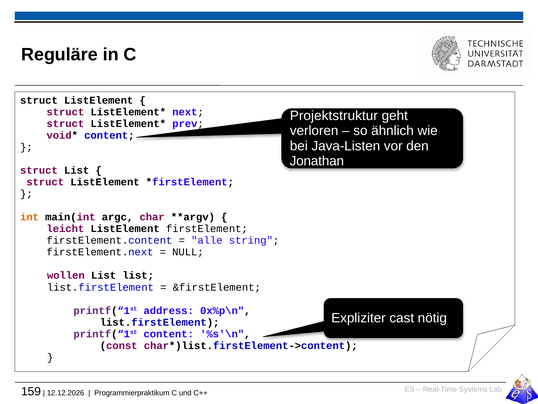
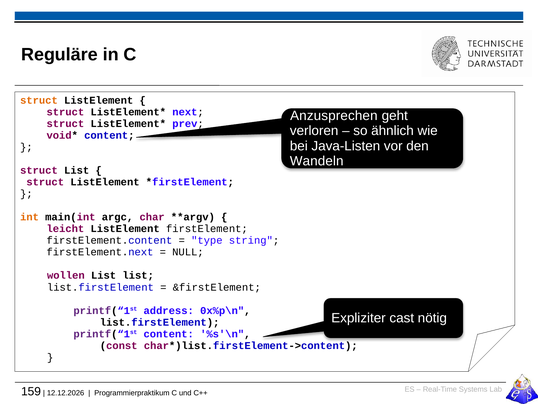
struct colour: black -> orange (39, 100)
Projektstruktur: Projektstruktur -> Anzusprechen (334, 116)
Jonathan: Jonathan -> Wandeln (317, 161)
alle: alle -> type (207, 240)
